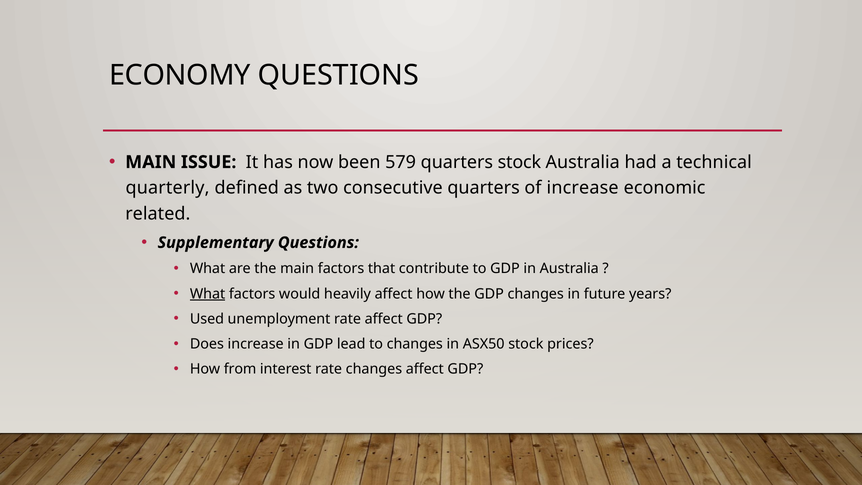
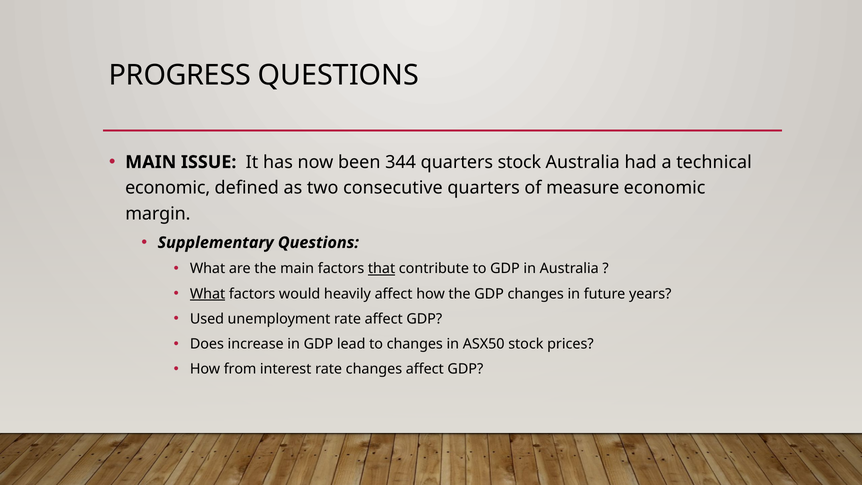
ECONOMY: ECONOMY -> PROGRESS (180, 75)
579: 579 -> 344 (401, 162)
quarterly: quarterly -> economic (168, 188)
of increase: increase -> measure (583, 188)
related: related -> margin (158, 214)
that underline: none -> present (382, 269)
